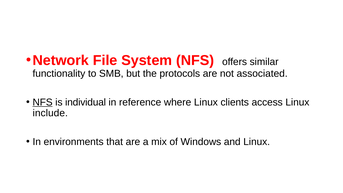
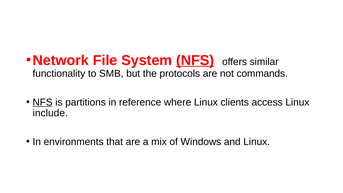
NFS underline: none -> present (195, 60)
associated: associated -> commands (262, 73)
individual: individual -> partitions (86, 102)
